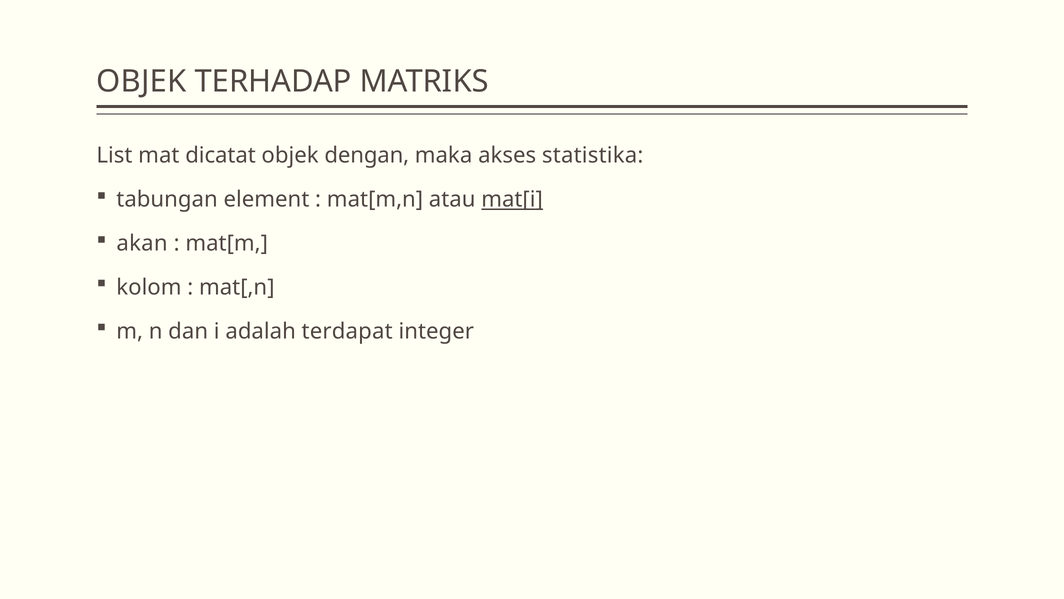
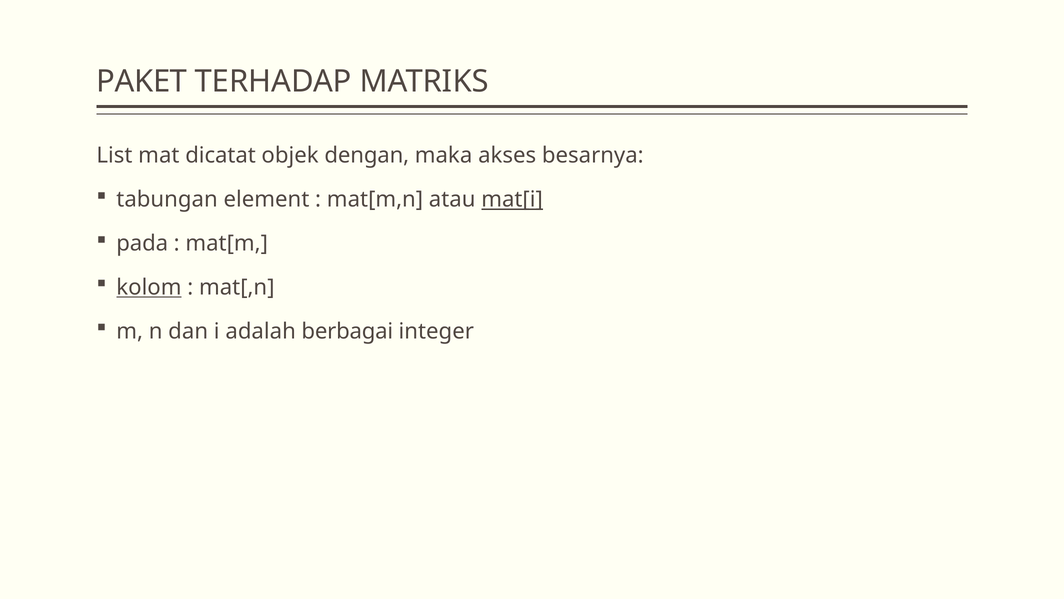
OBJEK: OBJEK -> PAKET (142, 81)
statistika: statistika -> besarnya (593, 155)
akan: akan -> pada (142, 243)
kolom underline: none -> present (149, 287)
terdapat: terdapat -> berbagai (347, 331)
